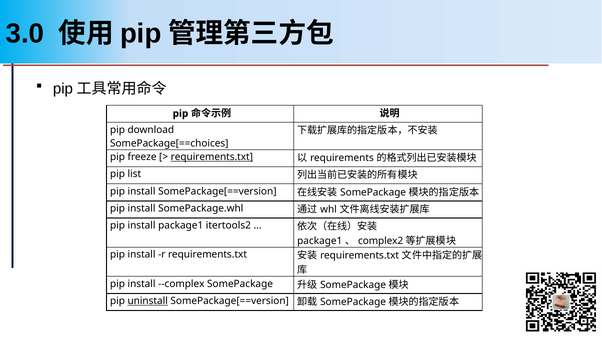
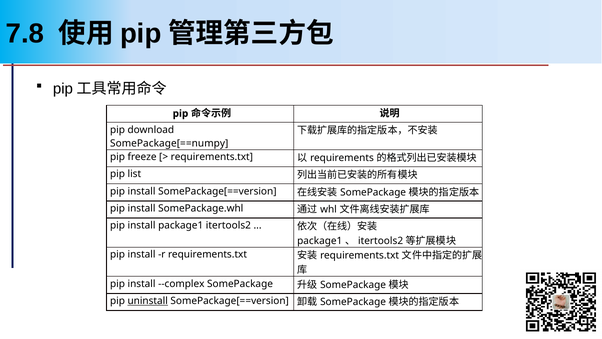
3.0: 3.0 -> 7.8 (25, 34)
SomePackage[==choices: SomePackage[==choices -> SomePackage[==numpy (169, 143)
requirements.txt underline: present -> none (212, 157)
complex2: complex2 -> itertools2 (381, 241)
